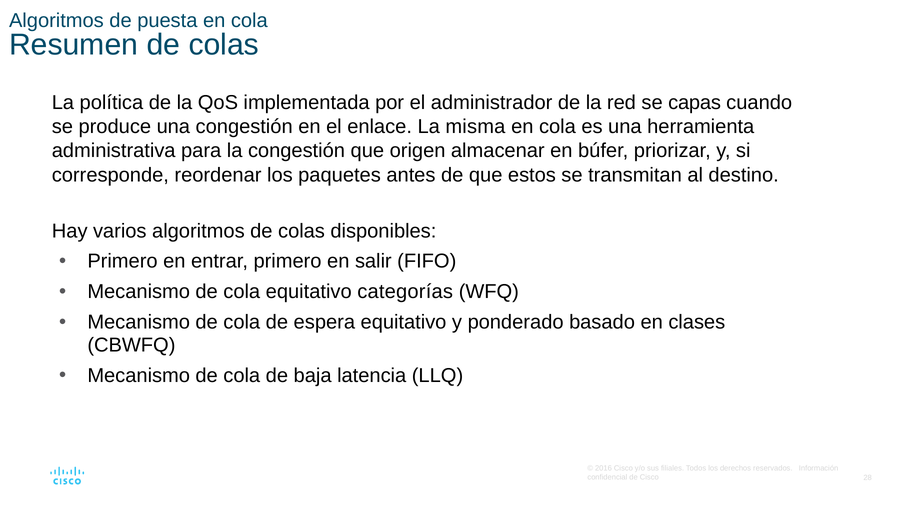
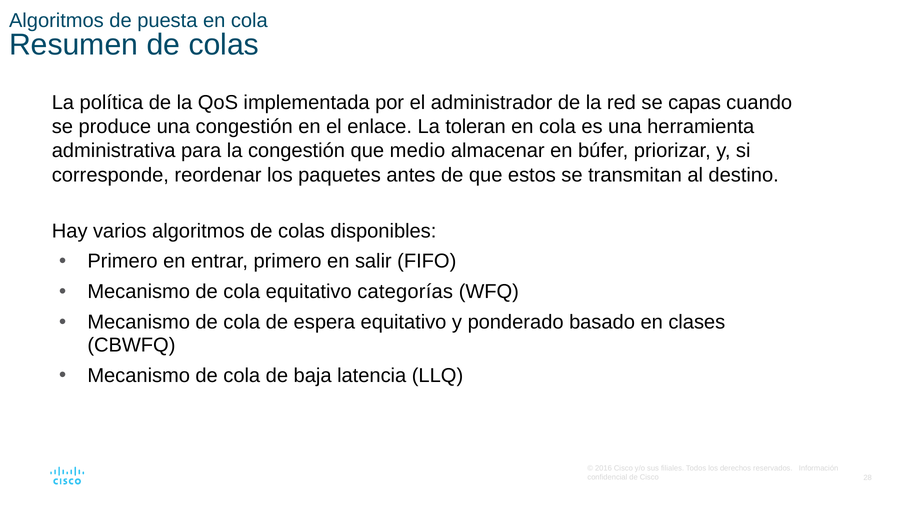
misma: misma -> toleran (476, 127)
origen: origen -> medio (417, 151)
